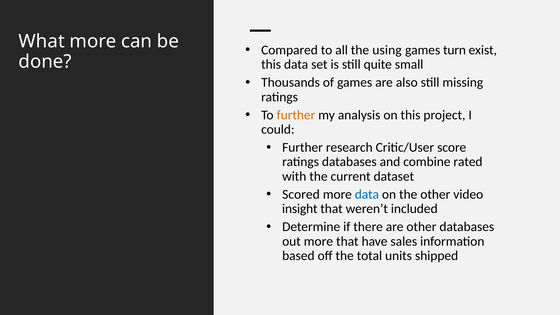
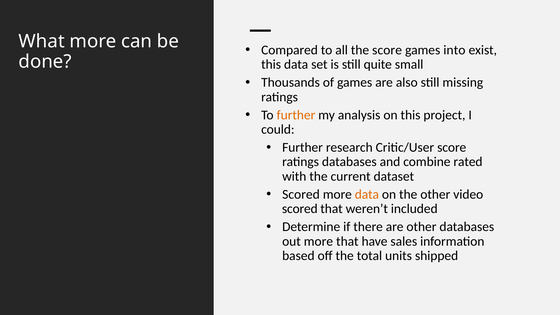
the using: using -> score (387, 50)
turn: turn -> into (454, 50)
data colour: blue -> orange (367, 194)
insight: insight -> scored (300, 209)
